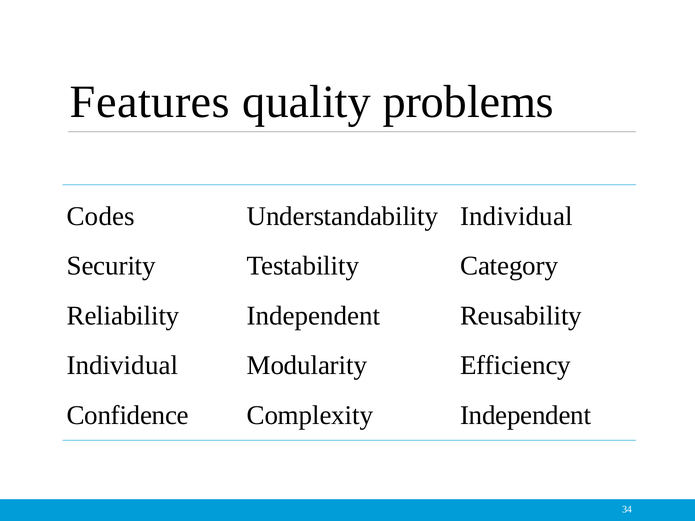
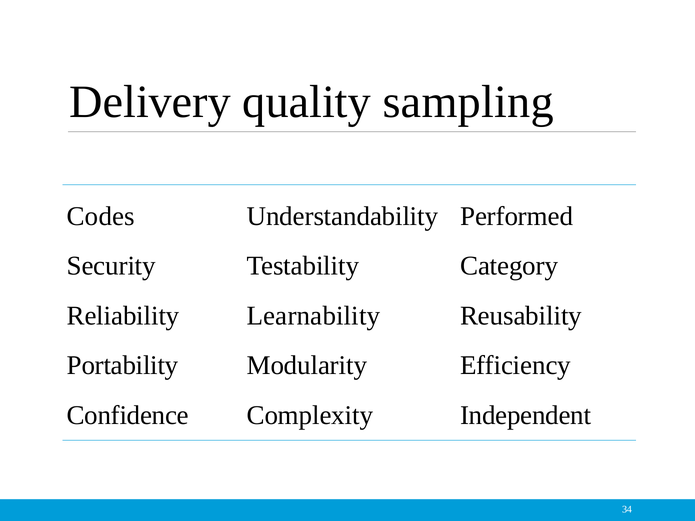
Features: Features -> Delivery (150, 102)
problems: problems -> sampling (468, 102)
Understandability Individual: Individual -> Performed (517, 216)
Reliability Independent: Independent -> Learnability (313, 316)
Individual: Individual -> Portability (123, 366)
